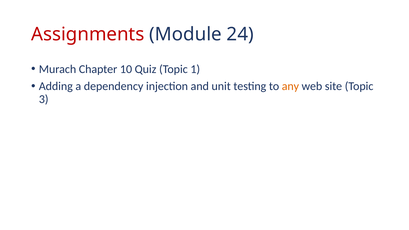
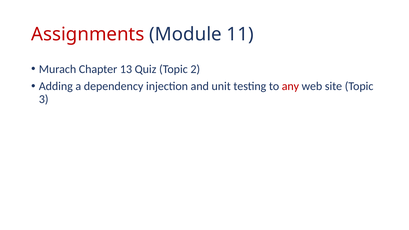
24: 24 -> 11 (240, 34)
10: 10 -> 13 (126, 69)
1: 1 -> 2 (195, 69)
any colour: orange -> red (290, 86)
